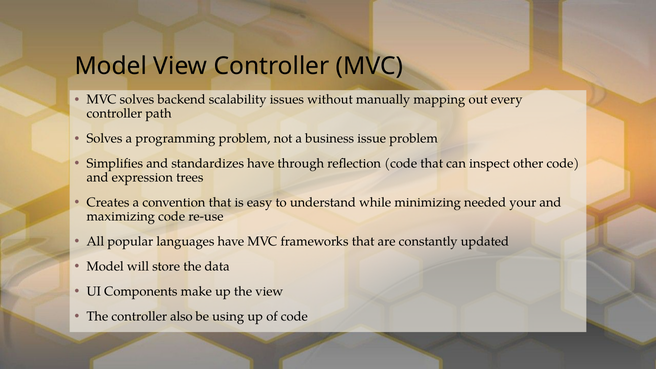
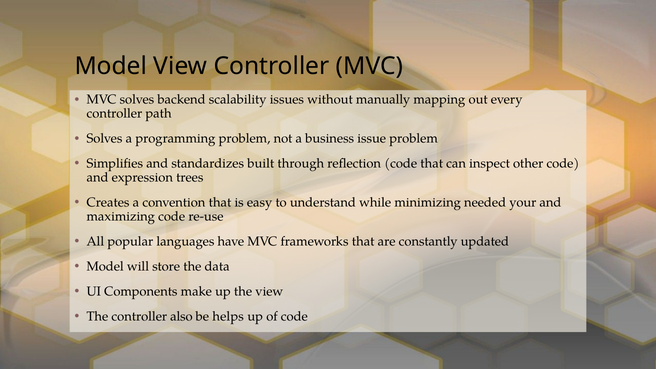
standardizes have: have -> built (261, 164)
using: using -> helps (228, 316)
